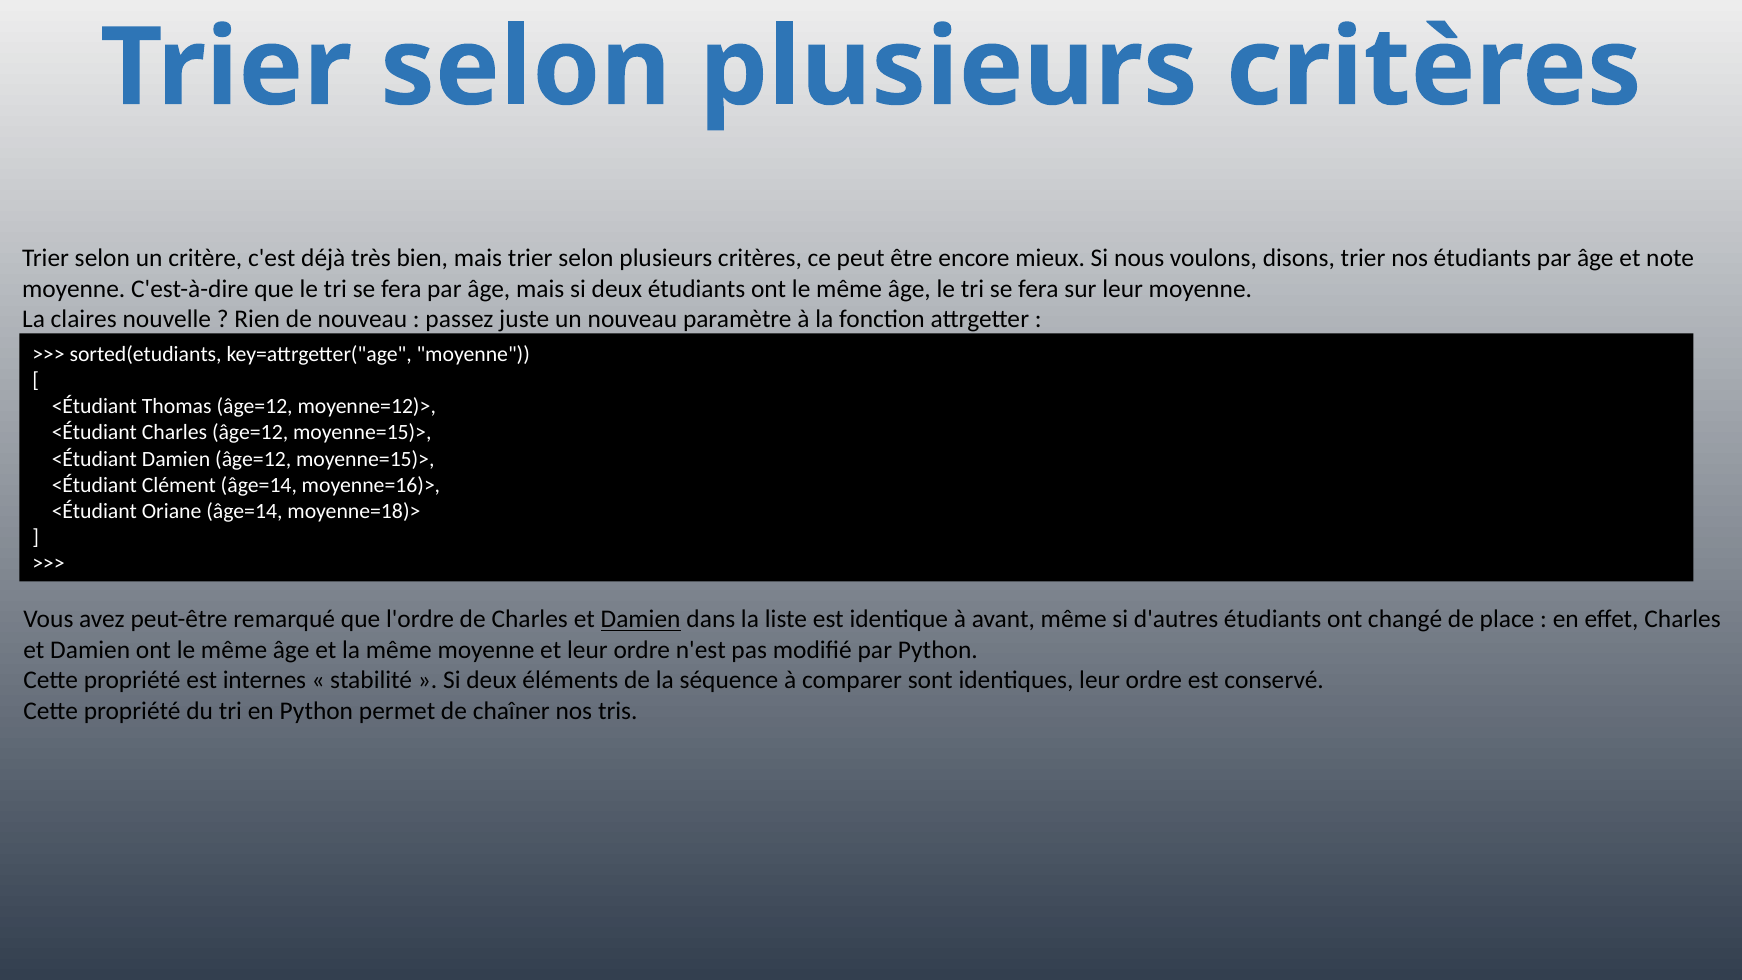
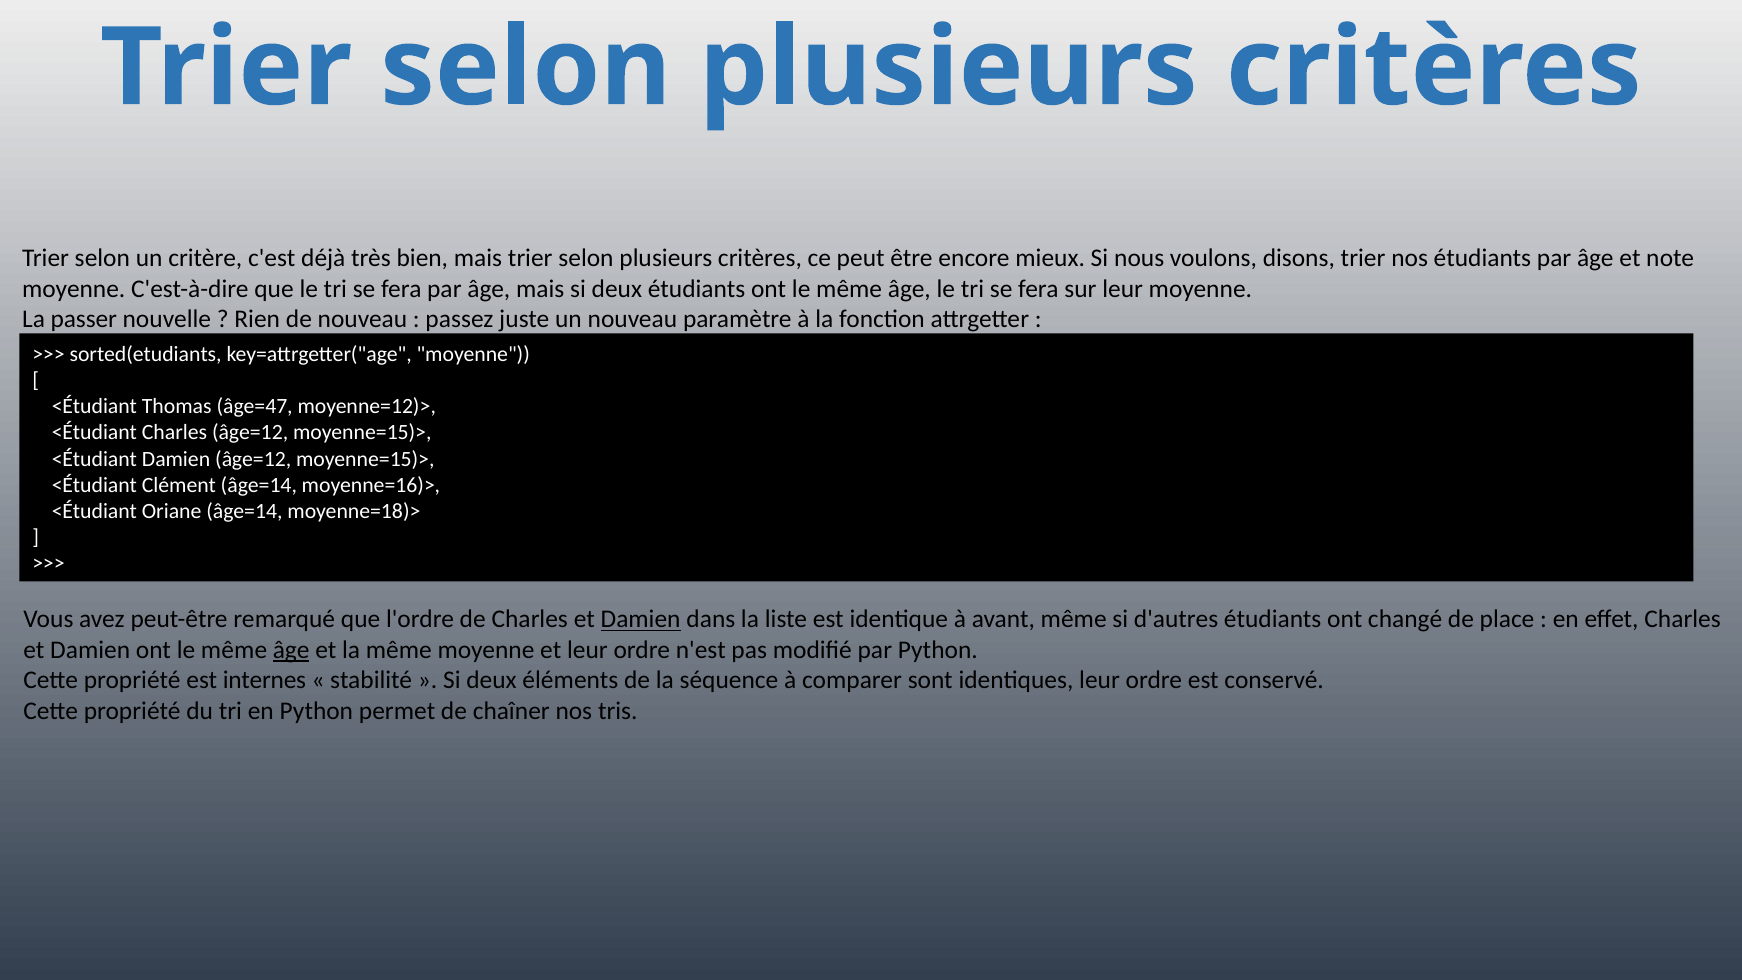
claires: claires -> passer (84, 319)
Thomas âge=12: âge=12 -> âge=47 (255, 407)
âge underline: none -> present (291, 650)
